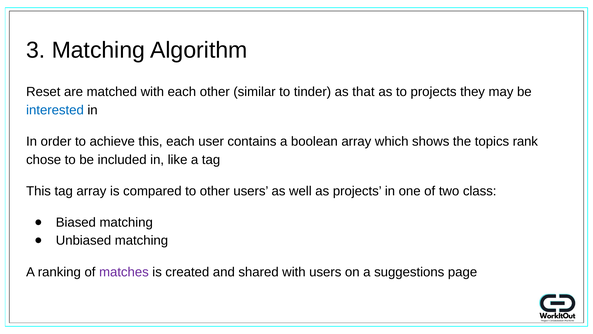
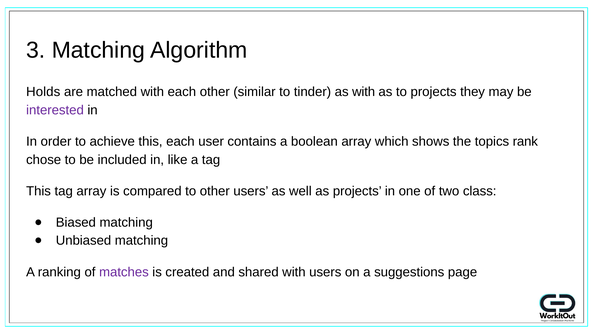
Reset: Reset -> Holds (43, 92)
as that: that -> with (364, 92)
interested colour: blue -> purple (55, 110)
